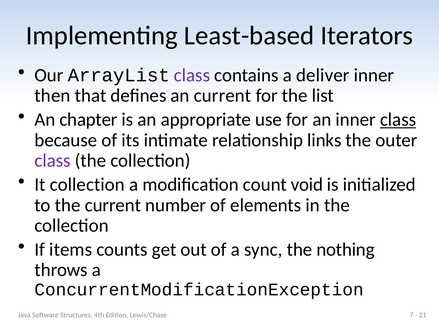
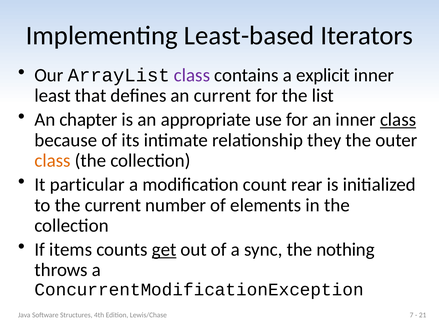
deliver: deliver -> explicit (323, 75)
then: then -> least (53, 95)
links: links -> they (324, 140)
class colour: purple -> orange (53, 160)
It collection: collection -> particular (87, 184)
void: void -> rear (307, 184)
get underline: none -> present (164, 249)
